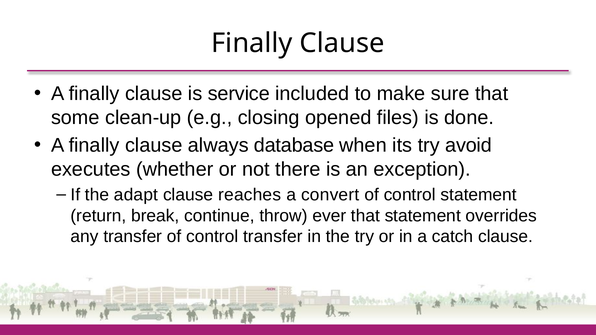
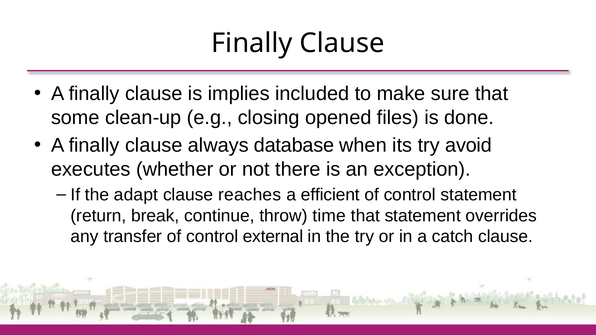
service: service -> implies (239, 94)
convert: convert -> efficient (330, 195)
ever: ever -> time (329, 216)
control transfer: transfer -> external (273, 237)
